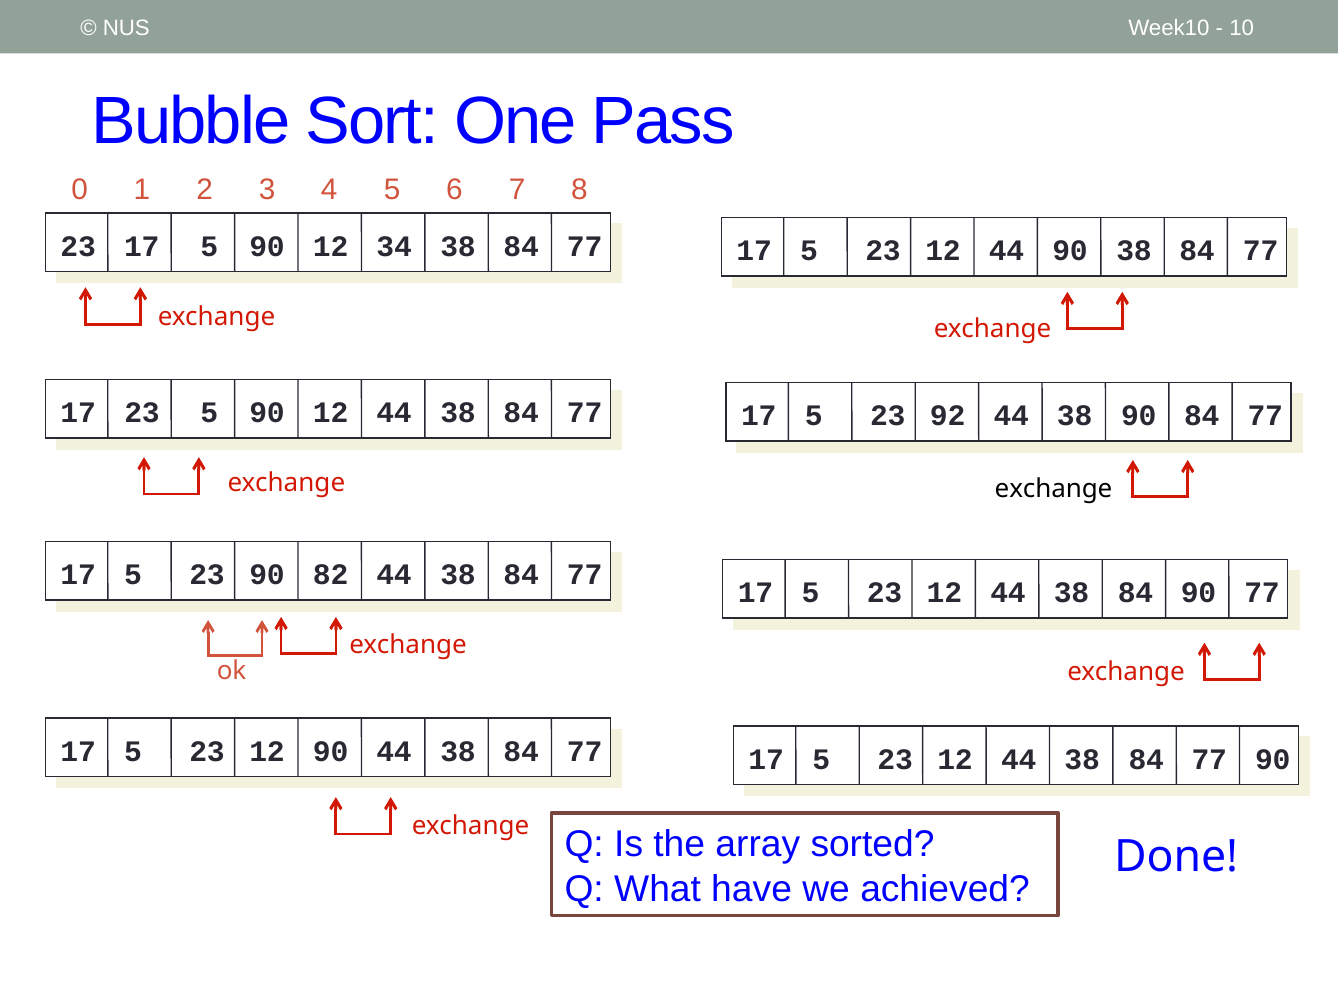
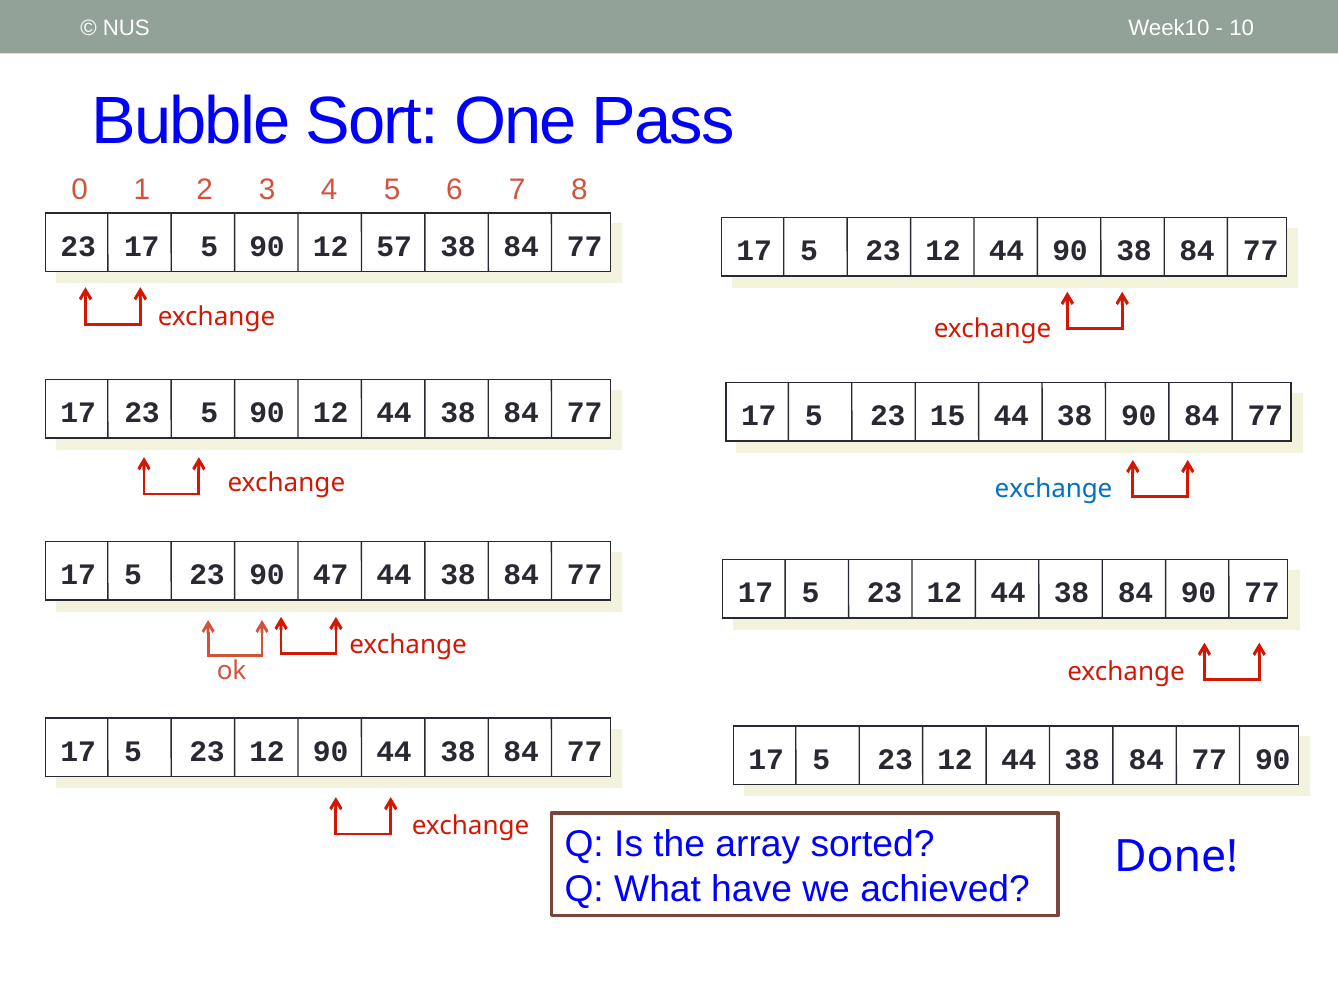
34: 34 -> 57 (394, 246)
92: 92 -> 15 (948, 416)
exchange colour: black -> blue (1054, 490)
82: 82 -> 47 (331, 575)
